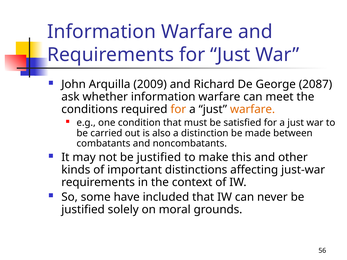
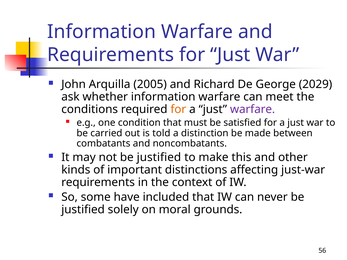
2009: 2009 -> 2005 (150, 84)
2087: 2087 -> 2029 (316, 84)
warfare colour: orange -> purple (253, 109)
also: also -> told (161, 133)
